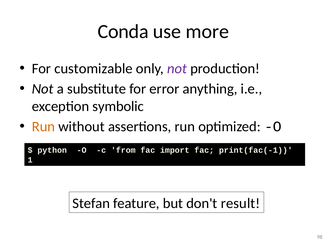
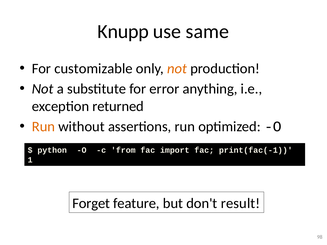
Conda: Conda -> Knupp (123, 32)
more: more -> same (207, 32)
not colour: purple -> orange (177, 69)
symbolic: symbolic -> returned (118, 106)
Stefan: Stefan -> Forget (91, 204)
